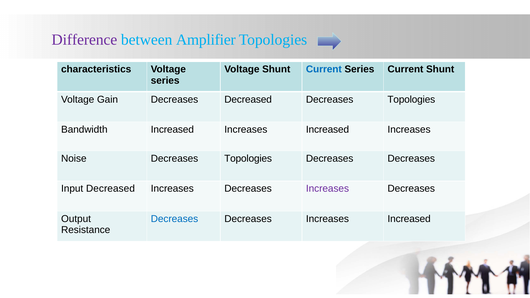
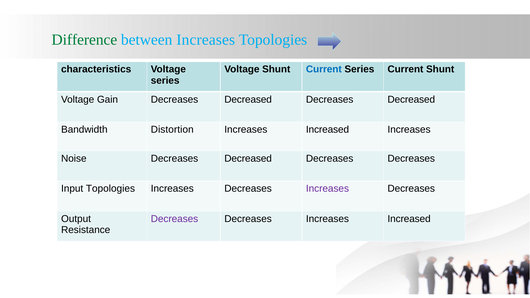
Difference colour: purple -> green (84, 40)
between Amplifier: Amplifier -> Increases (206, 40)
Topologies: Topologies -> Decreased (411, 100)
Bandwidth Increased: Increased -> Distortion (172, 130)
Noise Decreases Topologies: Topologies -> Decreased (248, 159)
Input Decreased: Decreased -> Topologies (110, 189)
Decreases colour: blue -> purple (174, 219)
